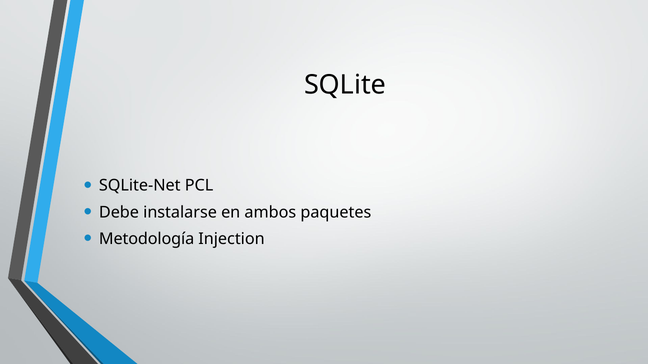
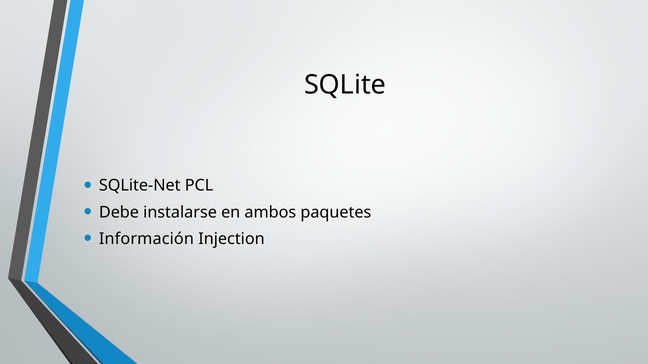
Metodología: Metodología -> Información (146, 239)
